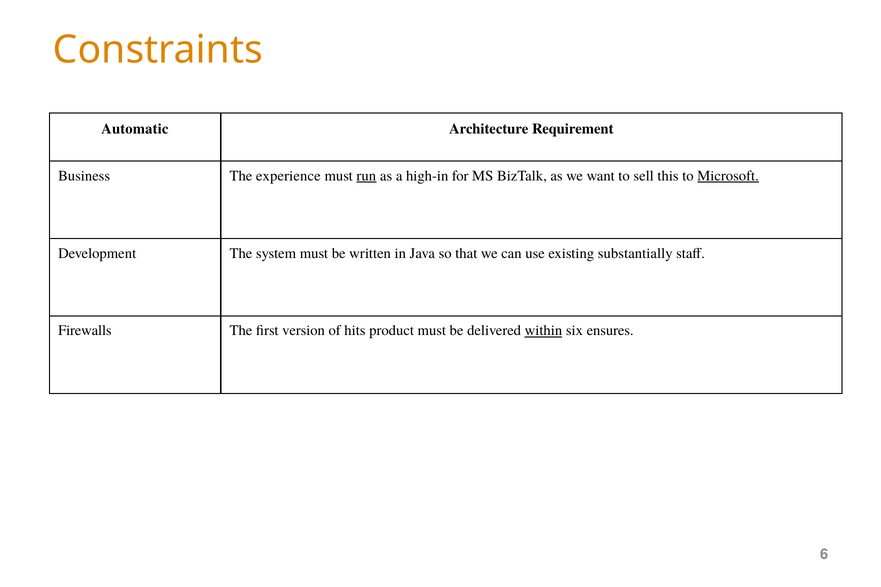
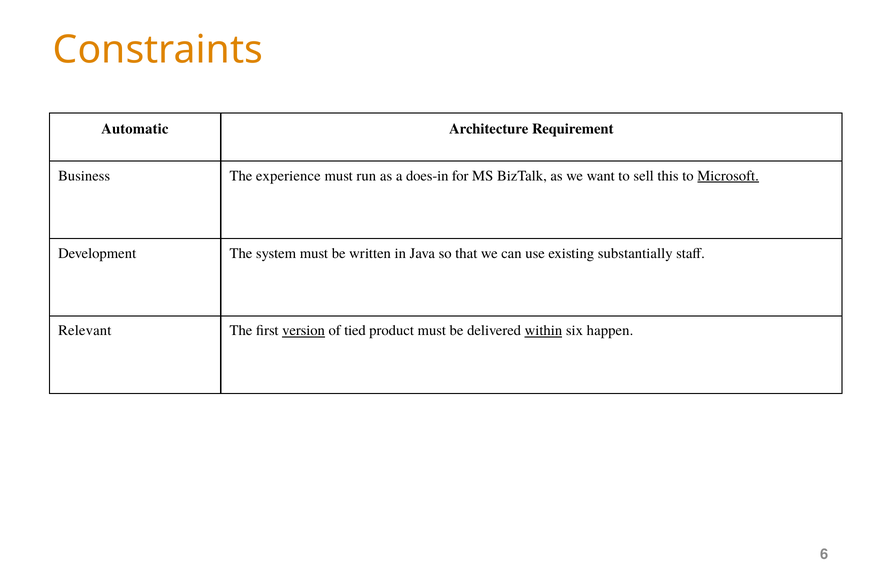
run underline: present -> none (366, 176)
high-in: high-in -> does-in (427, 176)
Firewalls: Firewalls -> Relevant (85, 331)
version underline: none -> present (304, 331)
hits: hits -> tied (355, 331)
ensures: ensures -> happen (610, 331)
